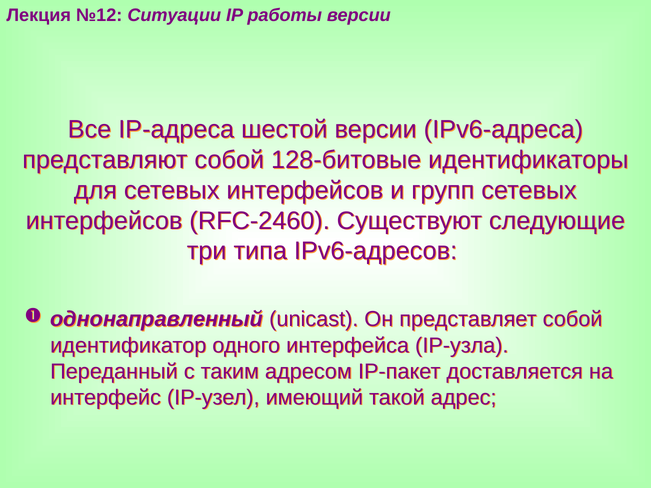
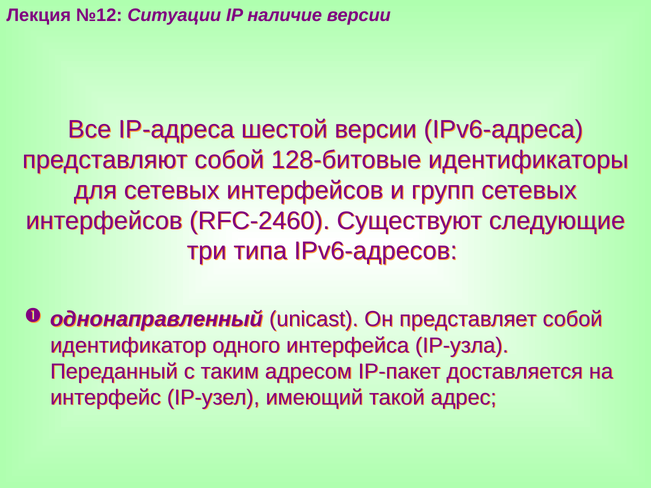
работы: работы -> наличие (285, 15)
